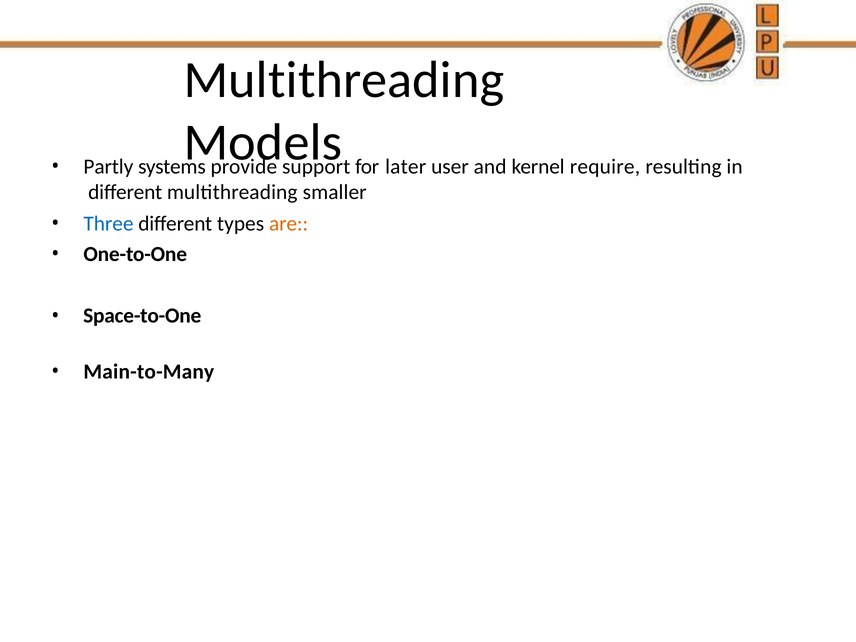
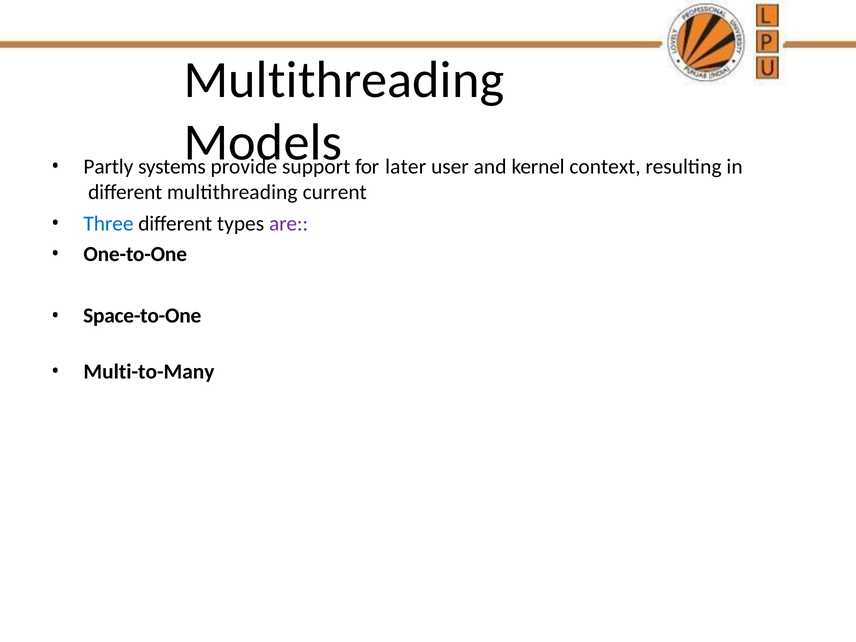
require: require -> context (605, 167)
smaller: smaller -> current (335, 192)
are colour: orange -> purple (289, 224)
Main-to-Many: Main-to-Many -> Multi-to-Many (149, 372)
